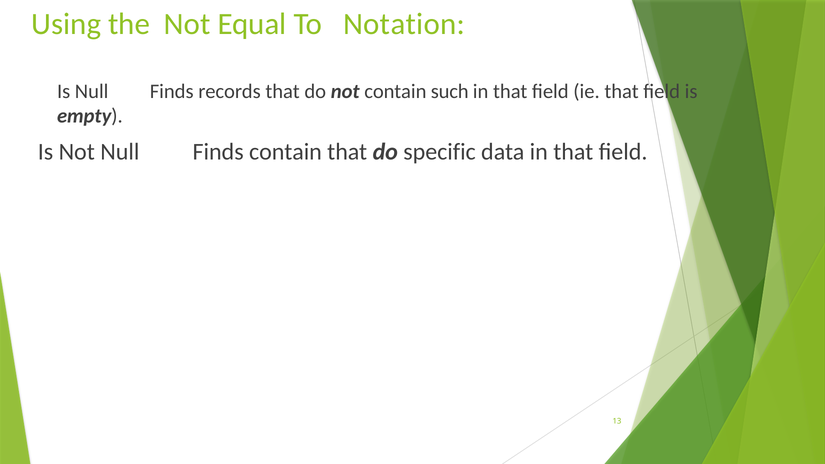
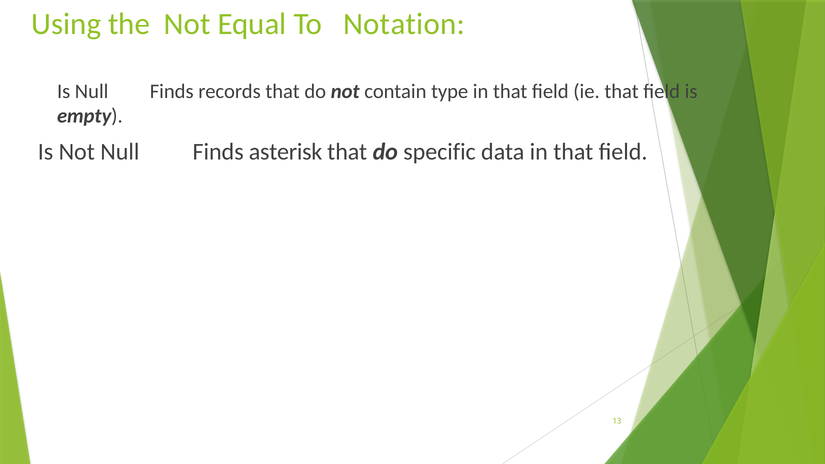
such: such -> type (450, 91)
Finds contain: contain -> asterisk (286, 152)
